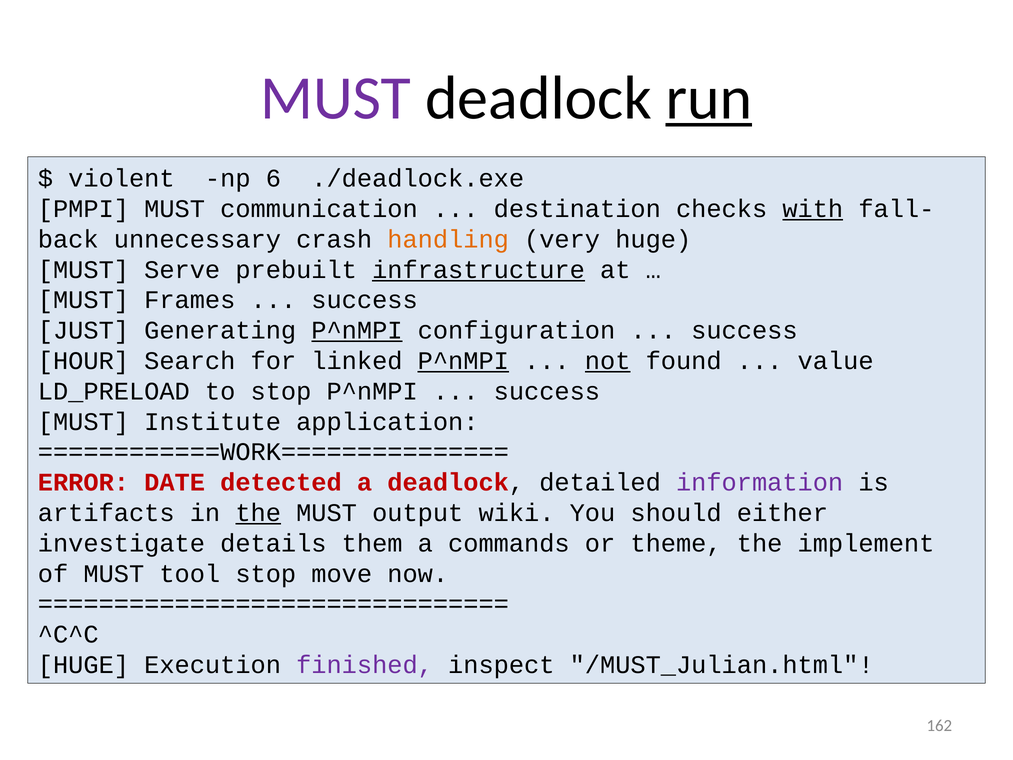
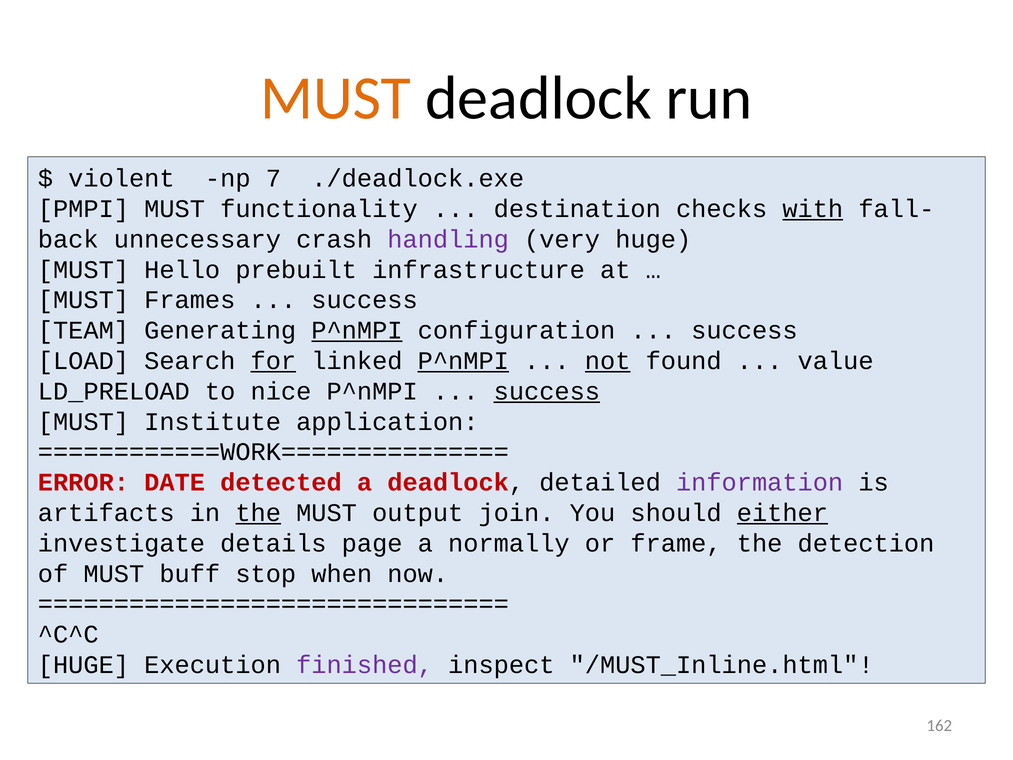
MUST colour: purple -> orange (336, 98)
run underline: present -> none (709, 98)
6: 6 -> 7 (273, 178)
communication: communication -> functionality (319, 209)
handling colour: orange -> purple (448, 239)
Serve: Serve -> Hello (182, 270)
infrastructure underline: present -> none (479, 270)
JUST: JUST -> TEAM (83, 330)
HOUR: HOUR -> LOAD (83, 361)
for underline: none -> present (273, 361)
to stop: stop -> nice (281, 391)
success underline: none -> present (547, 391)
wiki: wiki -> join (516, 513)
either underline: none -> present (782, 513)
them: them -> page (372, 543)
commands: commands -> normally (509, 543)
theme: theme -> frame (676, 543)
implement: implement -> detection (866, 543)
tool: tool -> buff (190, 573)
move: move -> when (342, 573)
/MUST_Julian.html: /MUST_Julian.html -> /MUST_Inline.html (722, 665)
